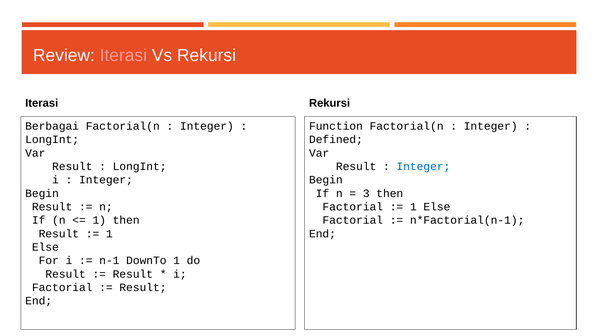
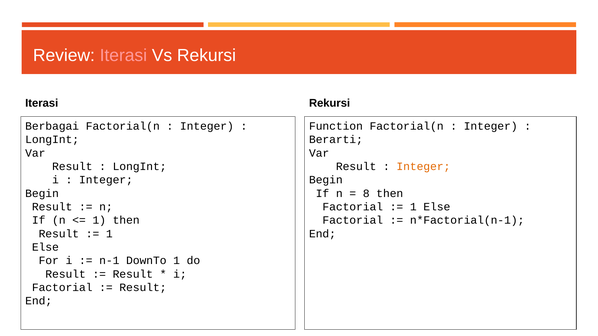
Defined: Defined -> Berarti (336, 140)
Integer colour: blue -> orange (423, 167)
3: 3 -> 8 (366, 194)
